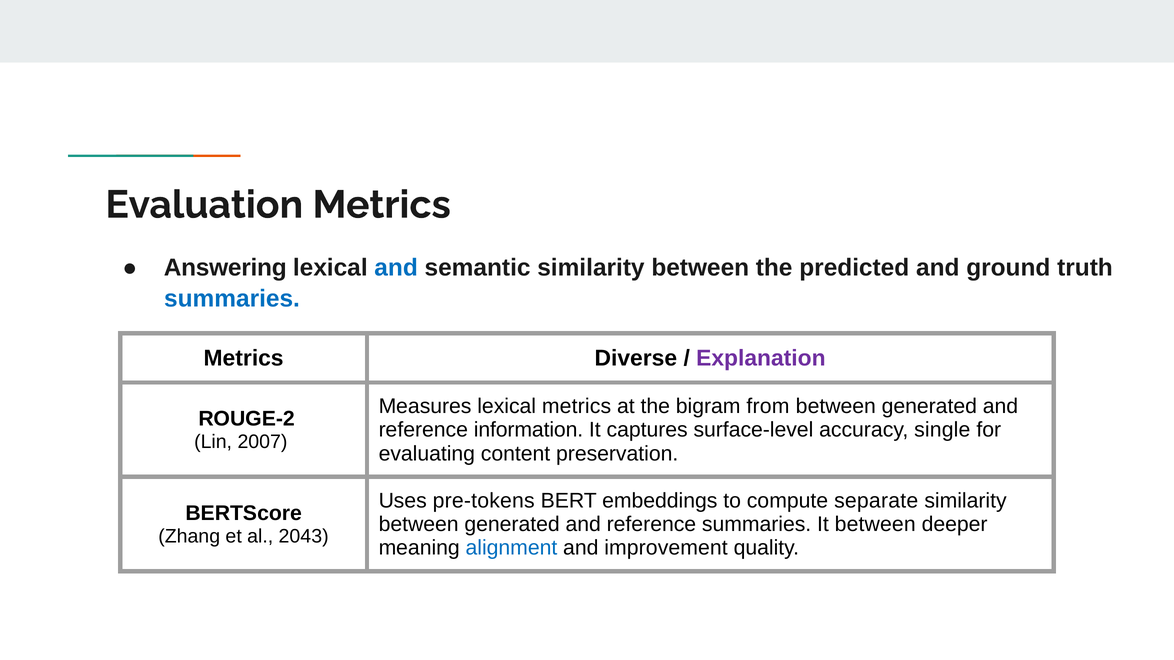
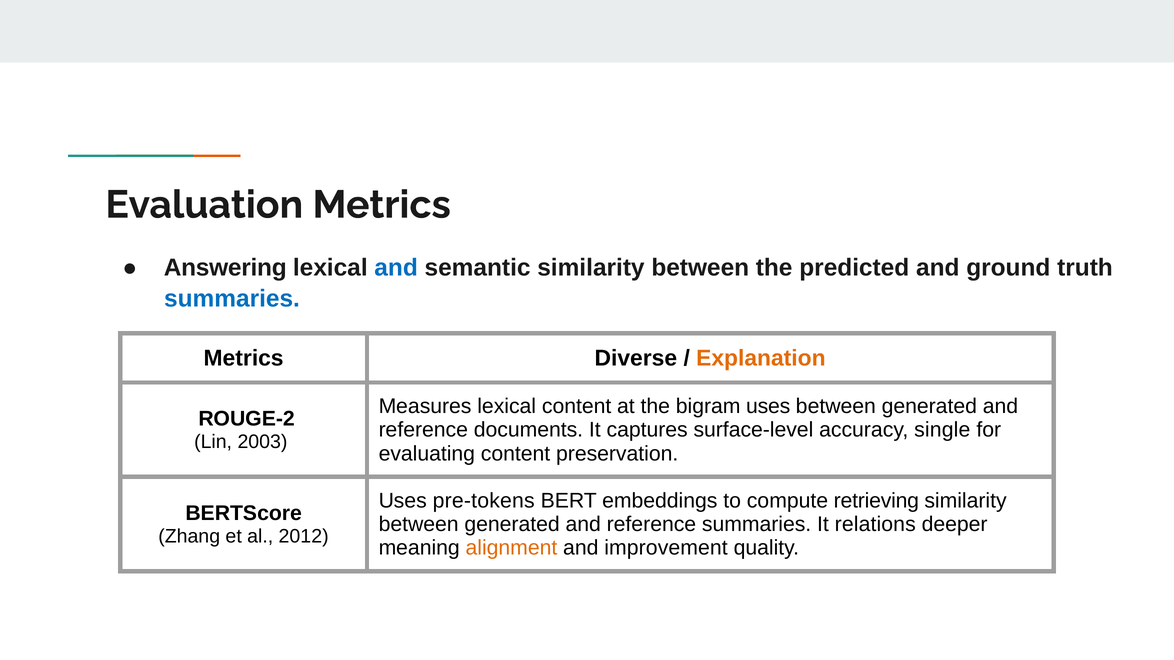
Explanation colour: purple -> orange (761, 358)
lexical metrics: metrics -> content (577, 407)
bigram from: from -> uses (768, 407)
information: information -> documents (528, 430)
2007: 2007 -> 2003 (262, 442)
separate: separate -> retrieving (876, 501)
It between: between -> relations (875, 525)
2043: 2043 -> 2012 (304, 537)
alignment colour: blue -> orange (511, 548)
